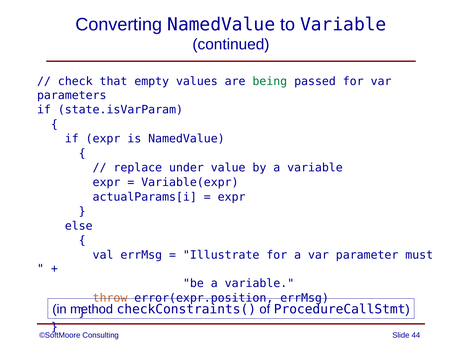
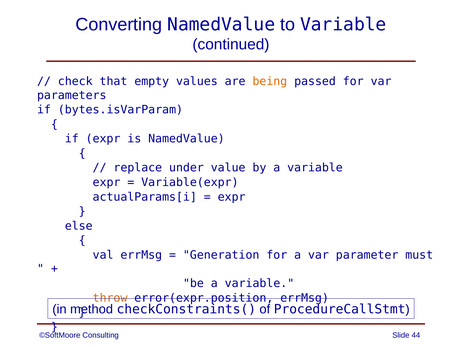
being colour: green -> orange (270, 81)
state.isVarParam: state.isVarParam -> bytes.isVarParam (120, 110)
Illustrate: Illustrate -> Generation (221, 255)
